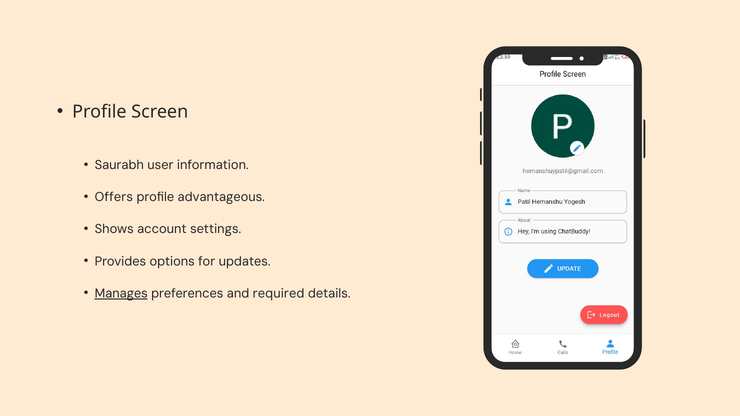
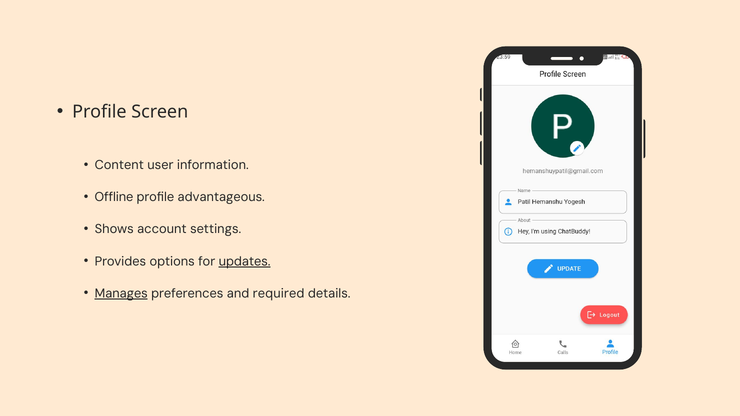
Saurabh: Saurabh -> Content (119, 165)
Offers: Offers -> Offline (114, 197)
updates underline: none -> present (245, 262)
